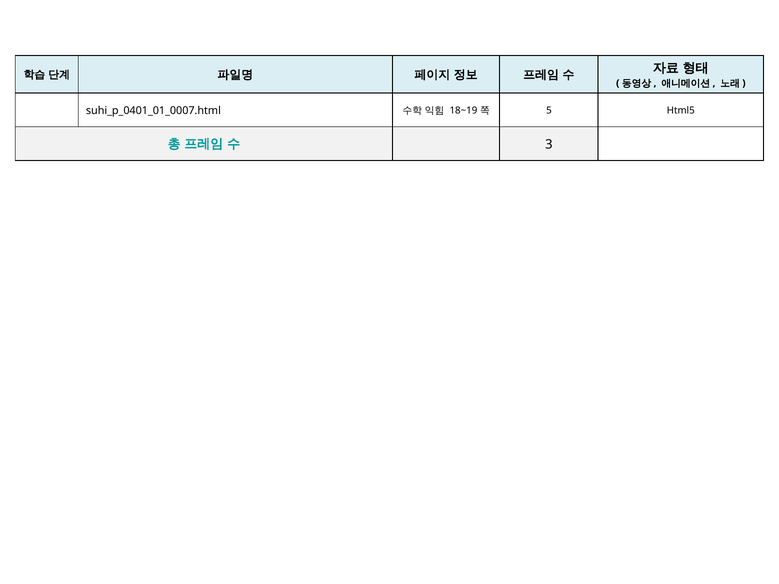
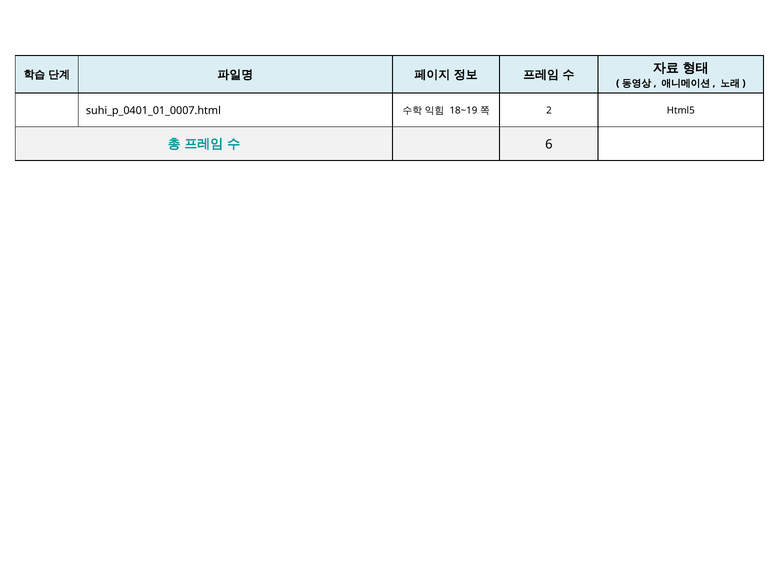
5: 5 -> 2 (549, 111)
3: 3 -> 6 (549, 144)
